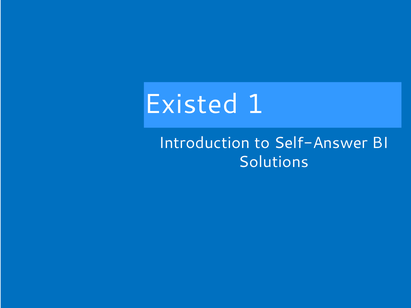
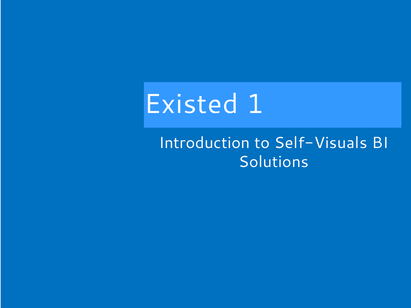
Self-Answer: Self-Answer -> Self-Visuals (321, 143)
